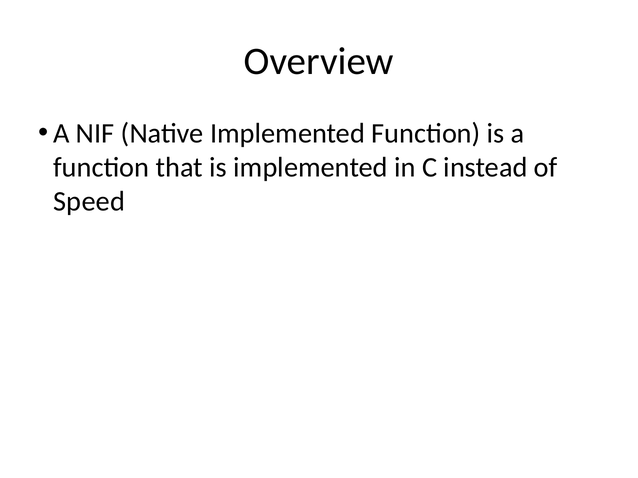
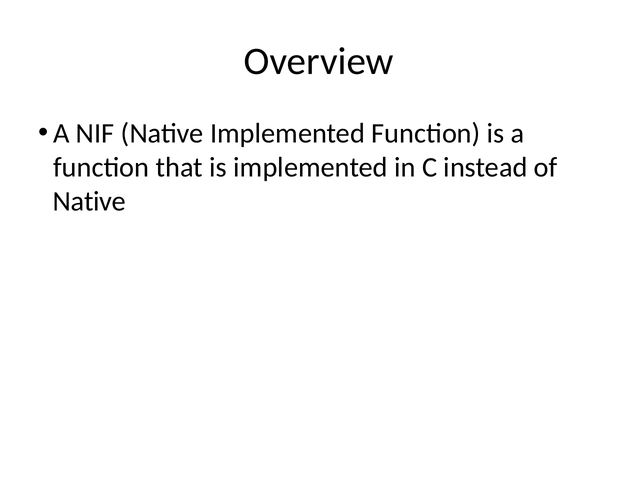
Speed: Speed -> Native (89, 202)
